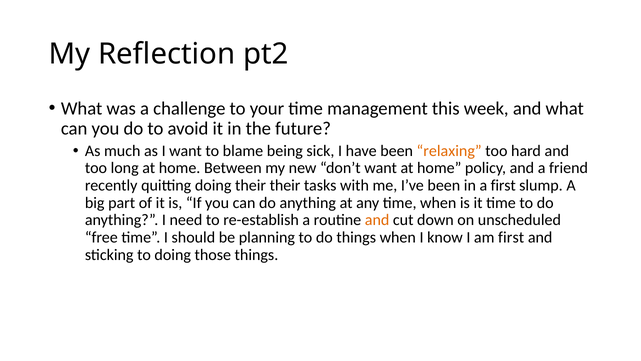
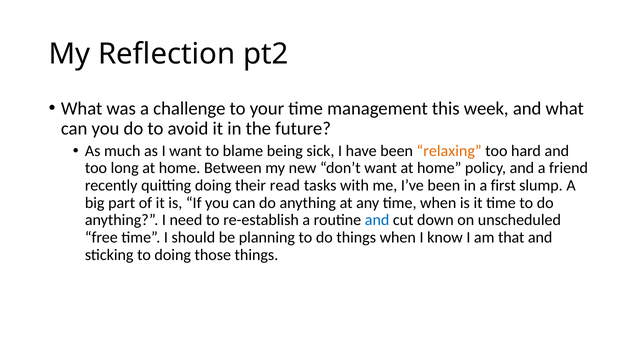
their their: their -> read (285, 185)
and colour: orange -> blue (377, 220)
am first: first -> that (511, 237)
